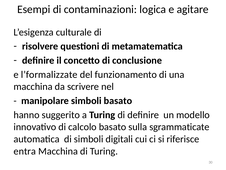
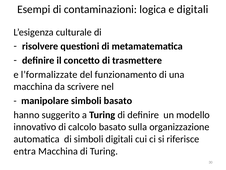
e agitare: agitare -> digitali (193, 9)
conclusione: conclusione -> trasmettere (137, 60)
sgrammaticate: sgrammaticate -> organizzazione (179, 127)
